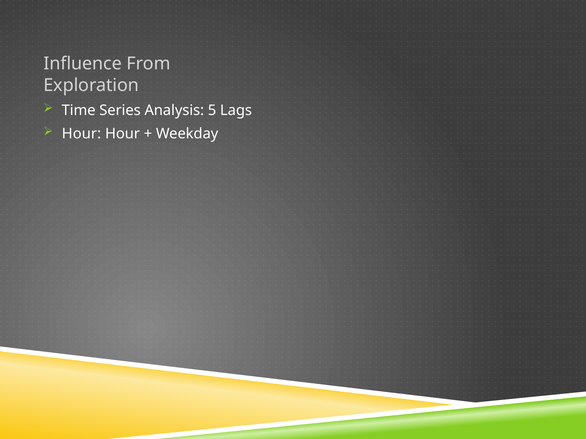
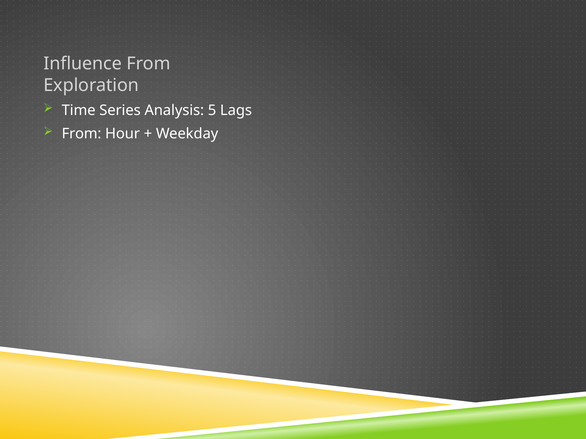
Hour: Hour -> From (82, 134)
